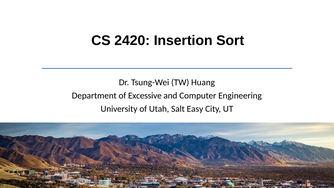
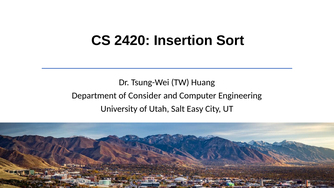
Excessive: Excessive -> Consider (145, 96)
